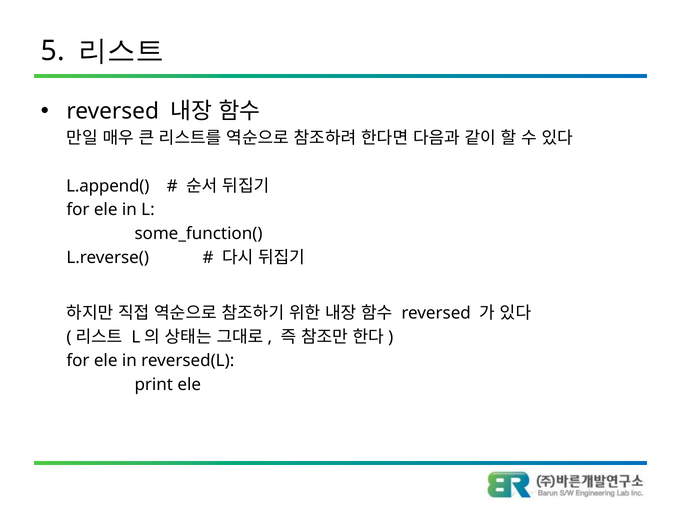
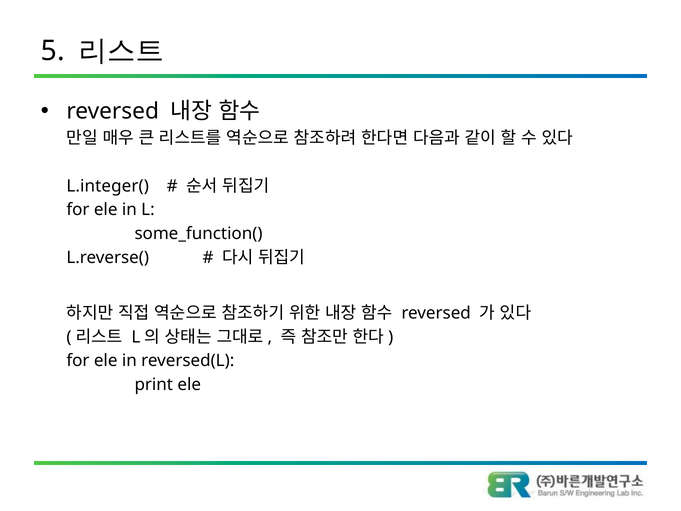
L.append(: L.append( -> L.integer( (108, 186)
